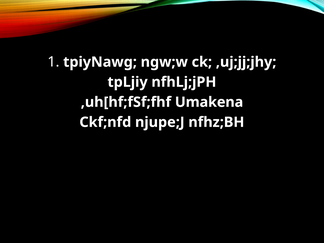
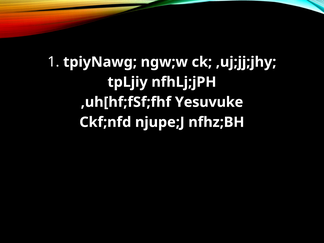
Umakena: Umakena -> Yesuvuke (209, 102)
